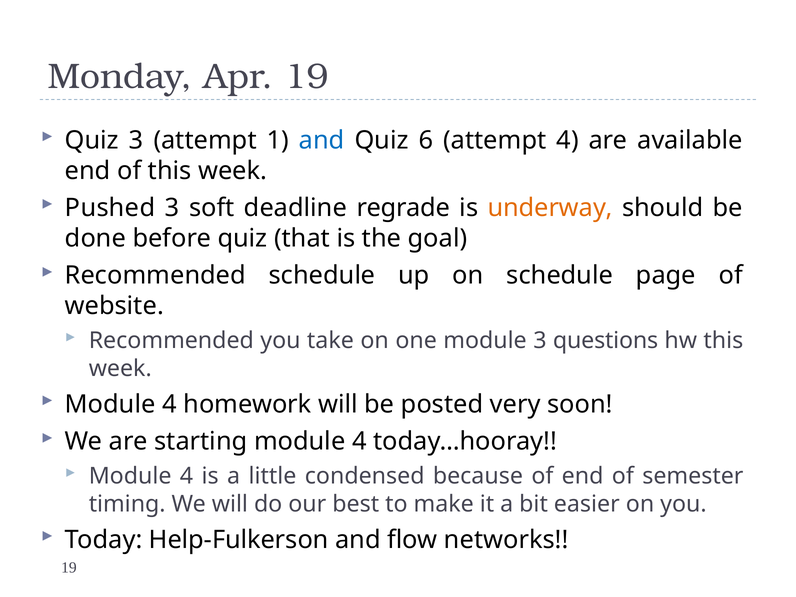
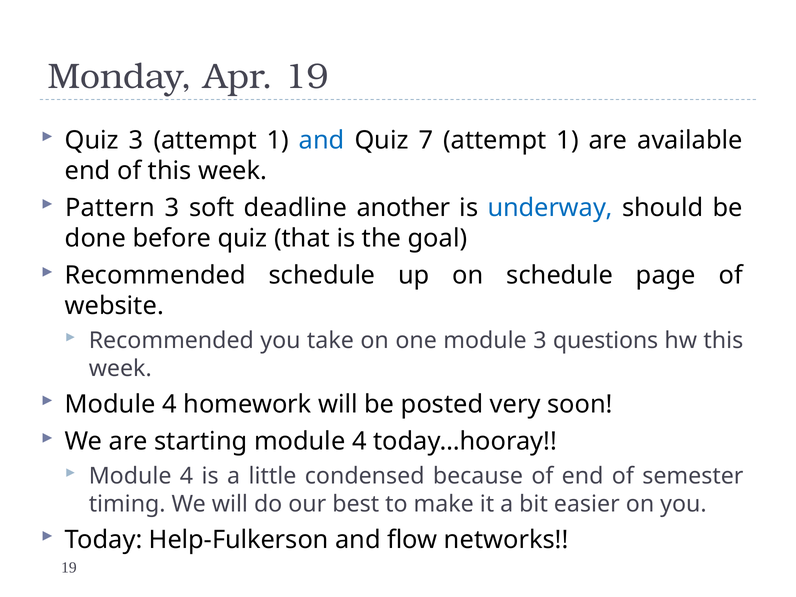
6: 6 -> 7 (426, 140)
4: 4 -> 1 (568, 140)
Pushed: Pushed -> Pattern (110, 208)
regrade: regrade -> another (403, 208)
underway colour: orange -> blue (550, 208)
